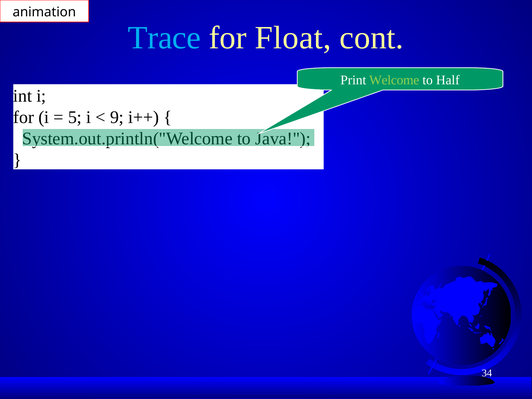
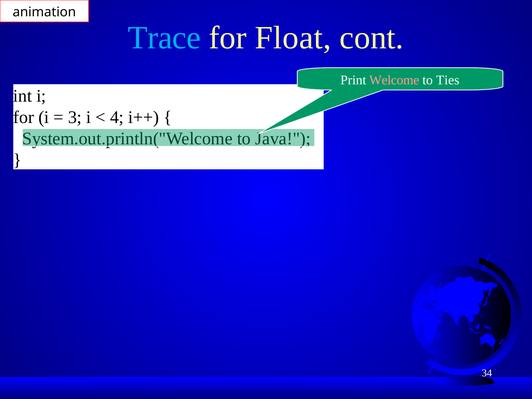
Welcome colour: light green -> pink (394, 80)
Half: Half -> Ties (448, 80)
5: 5 -> 3 (75, 117)
9: 9 -> 4 (117, 117)
